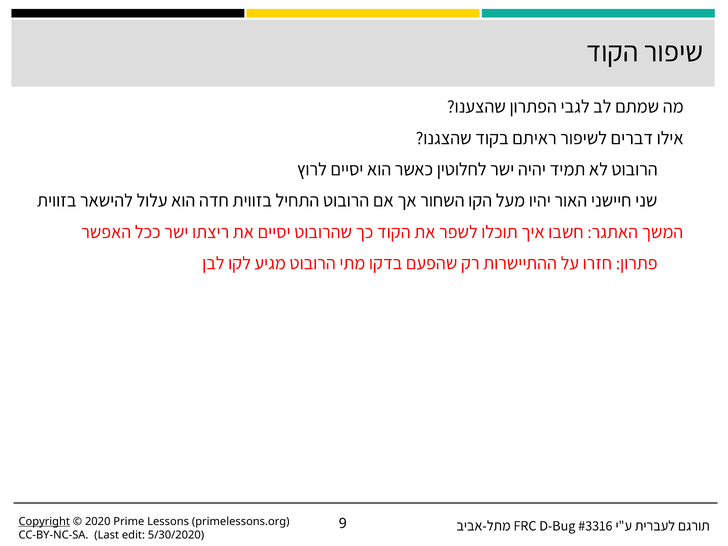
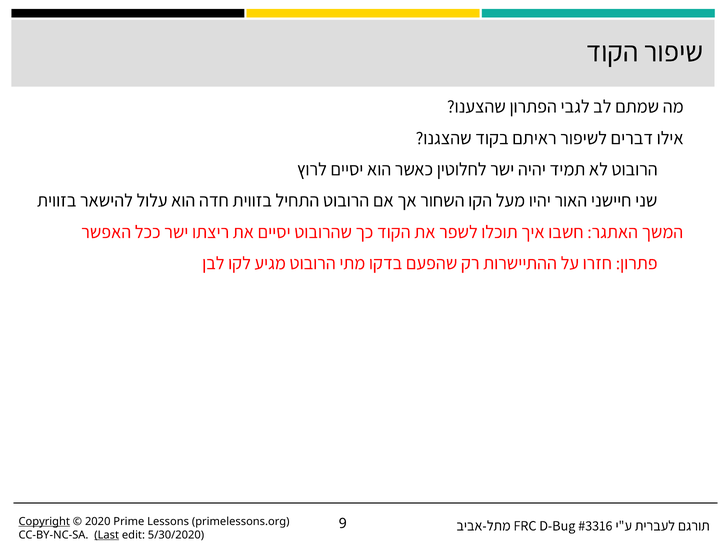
Last underline: none -> present (107, 535)
